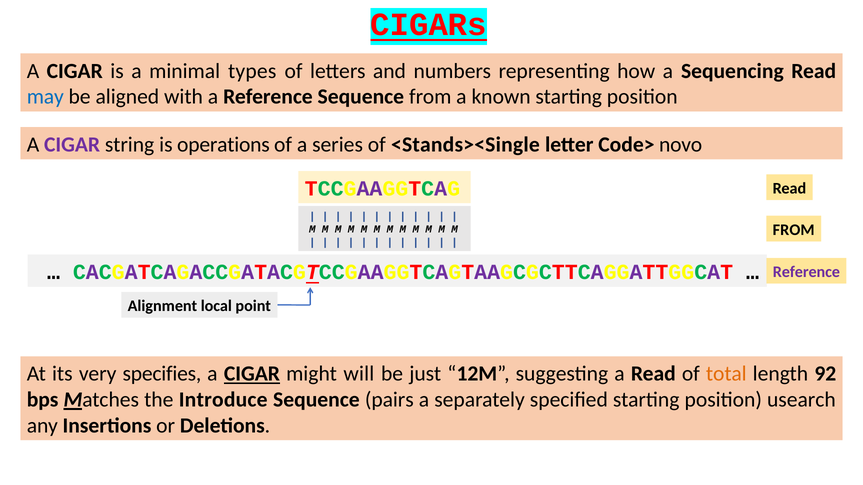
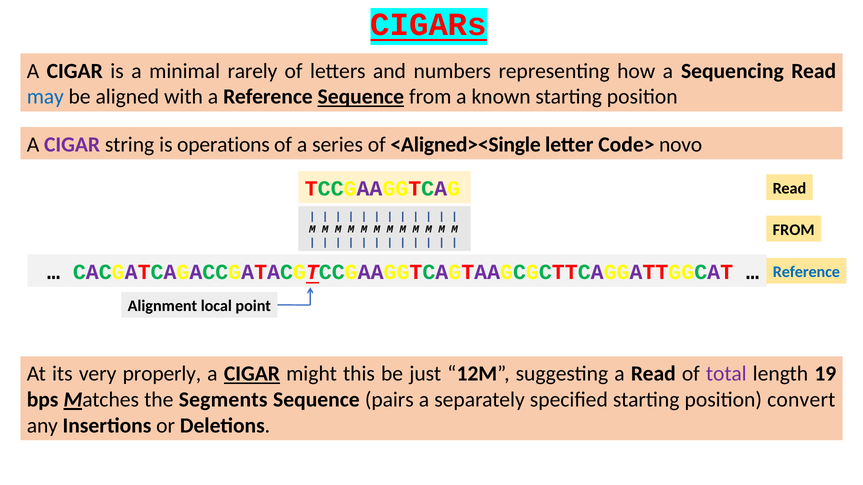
types: types -> rarely (252, 71)
Sequence underline: none -> present (361, 97)
<Stands><Single: <Stands><Single -> <Aligned><Single (466, 145)
Reference colour: purple -> blue (806, 272)
specifies: specifies -> properly (162, 374)
will: will -> this (359, 374)
total colour: orange -> purple (726, 374)
92: 92 -> 19 (825, 374)
Introduce: Introduce -> Segments (223, 400)
usearch: usearch -> convert (801, 400)
